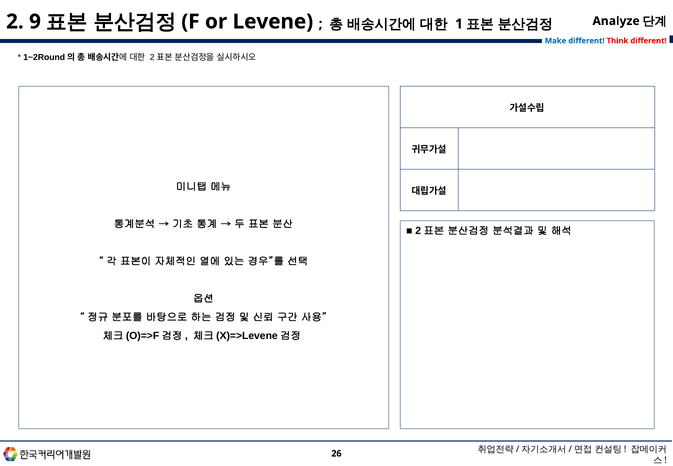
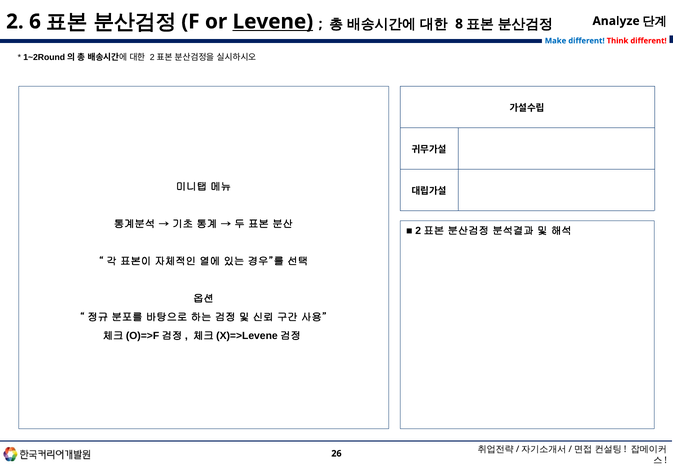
9: 9 -> 6 (35, 22)
Levene underline: none -> present (273, 22)
1: 1 -> 8 (459, 24)
